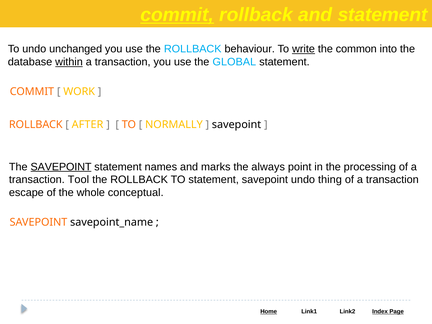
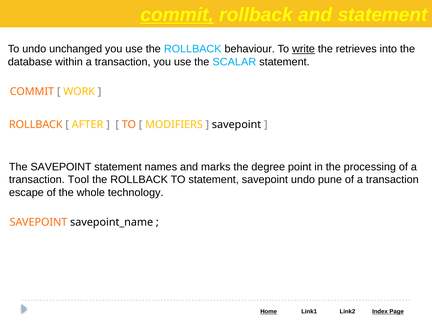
common: common -> retrieves (356, 49)
within underline: present -> none (69, 62)
GLOBAL: GLOBAL -> SCALAR (234, 62)
NORMALLY: NORMALLY -> MODIFIERS (174, 125)
SAVEPOINT underline: present -> none (61, 167)
always: always -> degree (268, 167)
thing: thing -> pune (330, 180)
conceptual: conceptual -> technology (136, 193)
